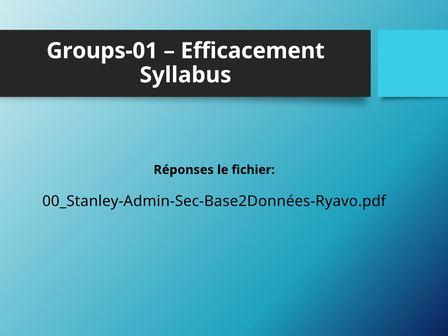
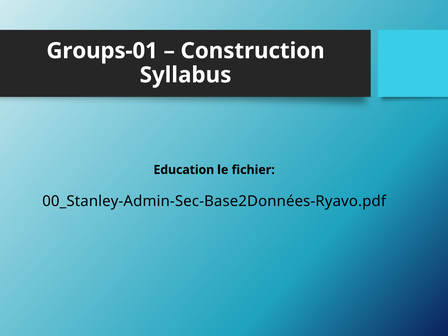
Efficacement: Efficacement -> Construction (253, 51)
Réponses: Réponses -> Education (184, 170)
